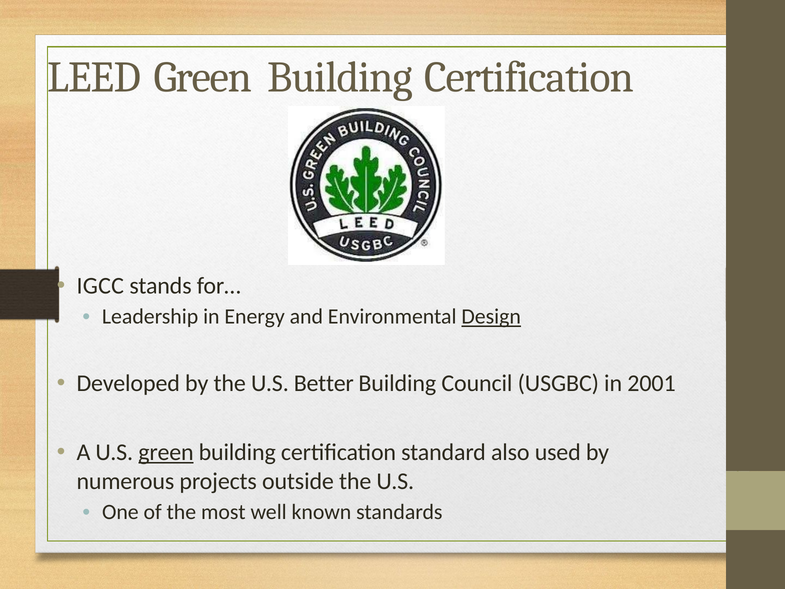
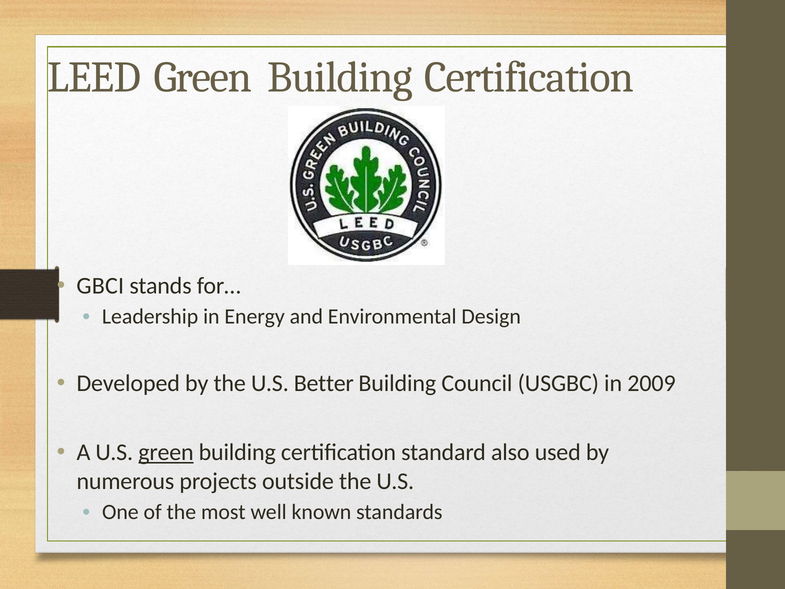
IGCC: IGCC -> GBCI (100, 286)
Design underline: present -> none (491, 317)
2001: 2001 -> 2009 (652, 383)
